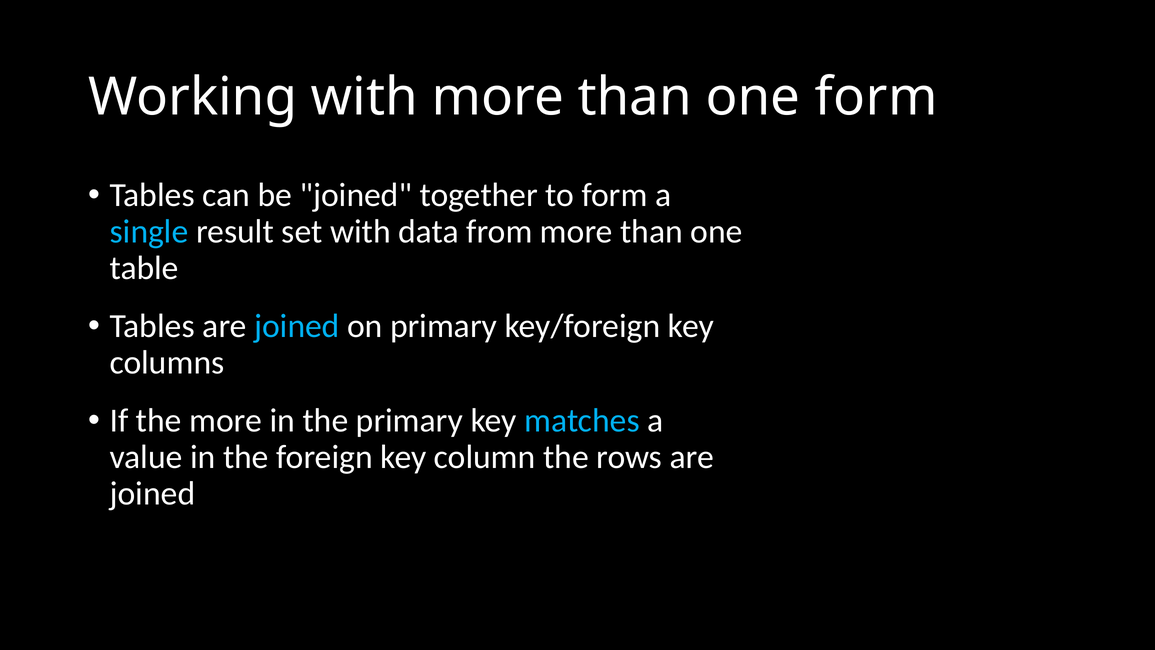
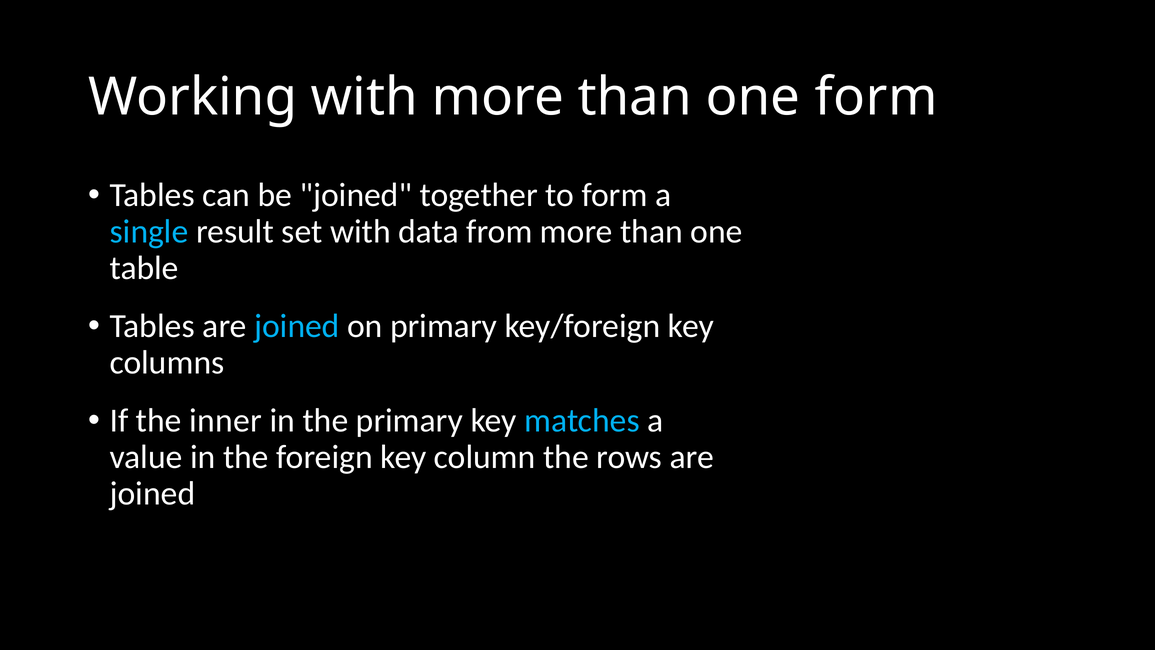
the more: more -> inner (225, 421)
